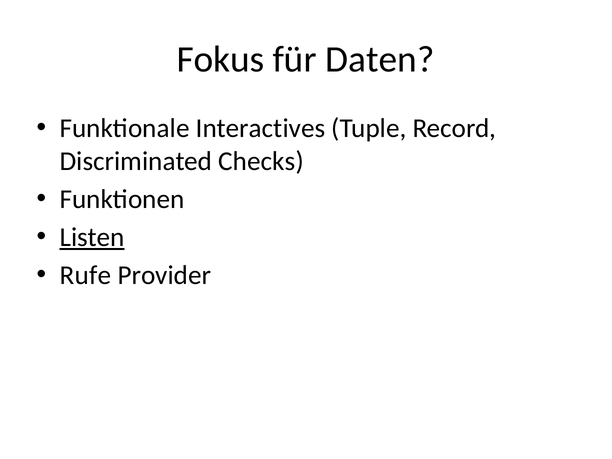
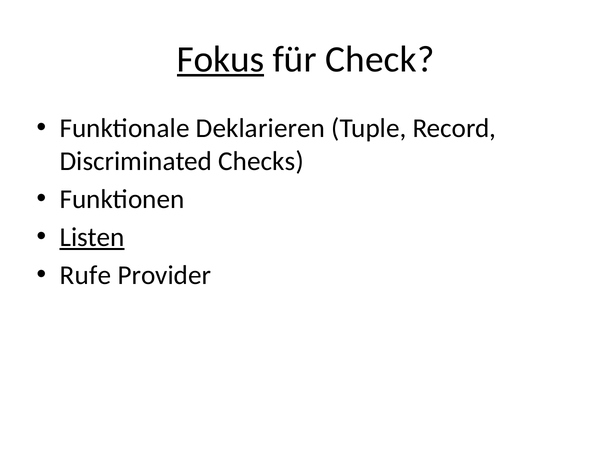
Fokus underline: none -> present (221, 59)
Daten: Daten -> Check (380, 59)
Interactives: Interactives -> Deklarieren (260, 128)
